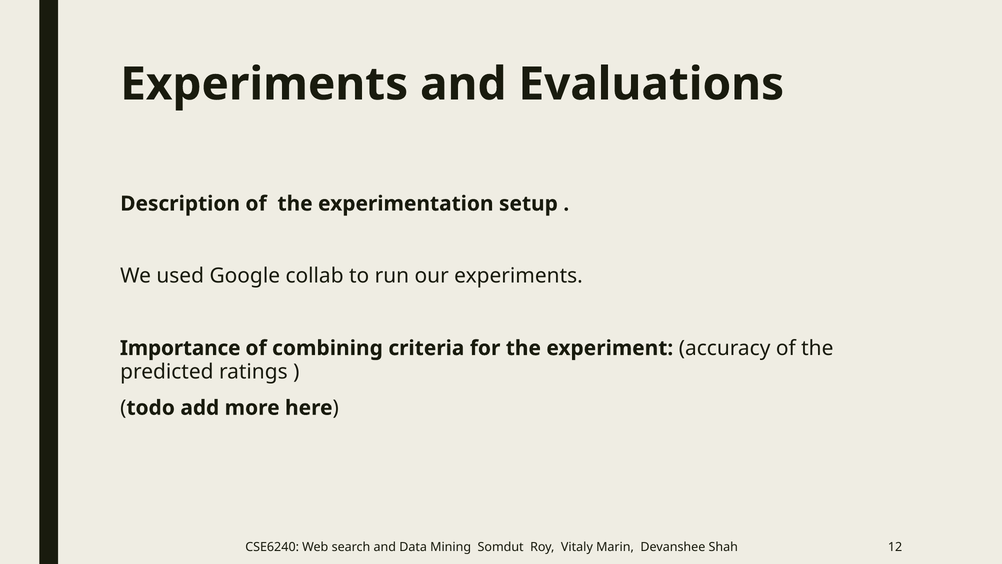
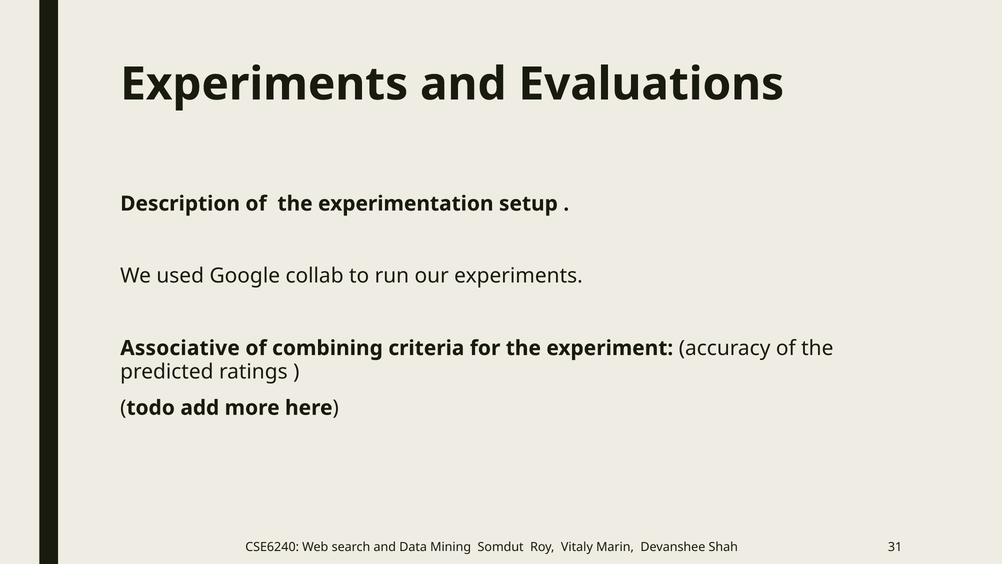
Importance: Importance -> Associative (180, 348)
12: 12 -> 31 (895, 547)
